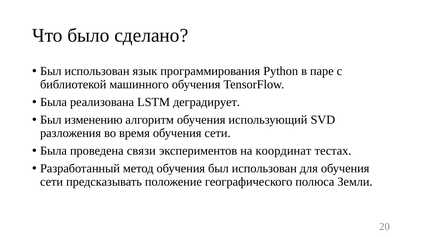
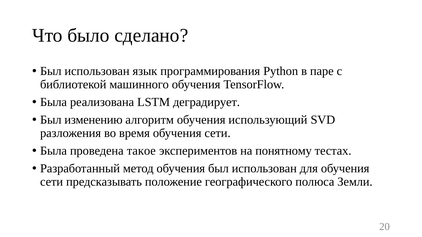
связи: связи -> такое (141, 151)
координат: координат -> понятному (284, 151)
